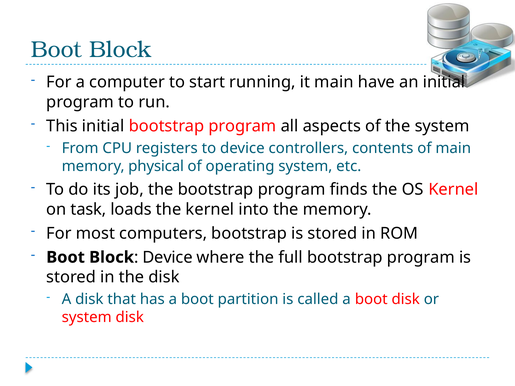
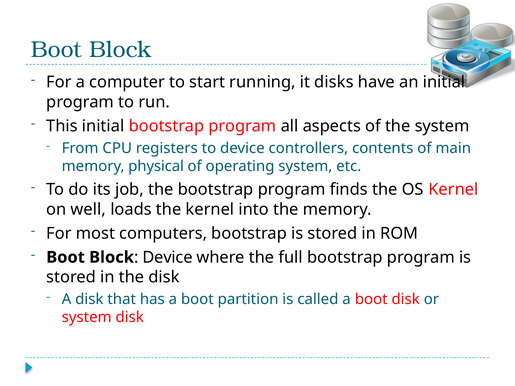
it main: main -> disks (334, 82)
task: task -> well (88, 209)
